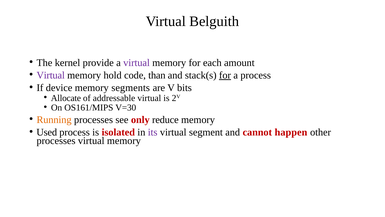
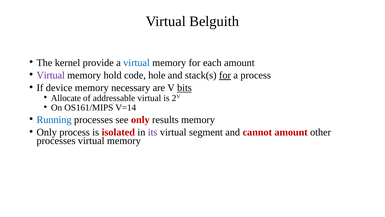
virtual colour: purple -> blue (137, 63)
than: than -> hole (157, 75)
segments: segments -> necessary (131, 88)
bits underline: none -> present (184, 88)
V=30: V=30 -> V=14 (126, 107)
Running colour: orange -> blue (54, 119)
reduce: reduce -> results (165, 119)
Used: Used -> Only (47, 132)
cannot happen: happen -> amount (291, 132)
